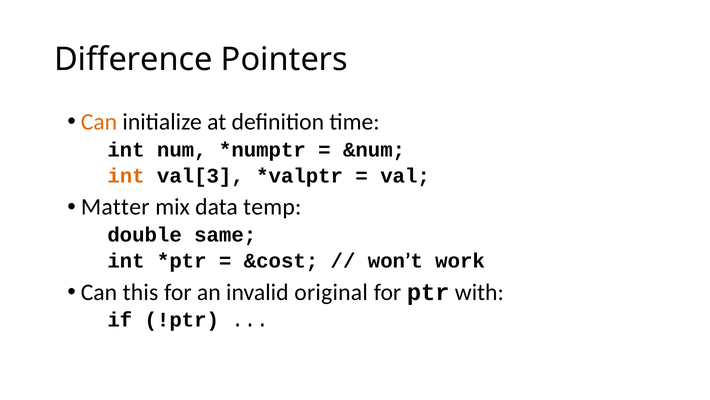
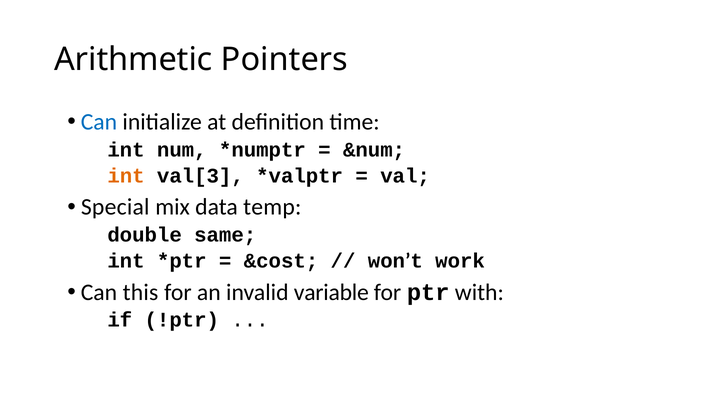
Difference: Difference -> Arithmetic (133, 60)
Can colour: orange -> blue (99, 122)
Matter: Matter -> Special (115, 207)
original: original -> variable (331, 292)
